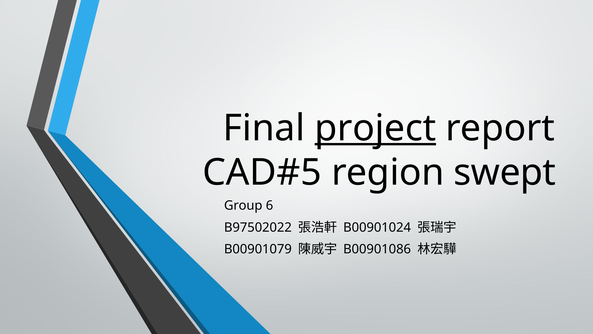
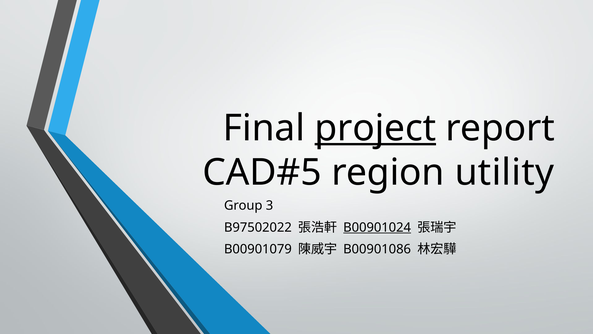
swept: swept -> utility (504, 172)
6: 6 -> 3 (269, 205)
B00901024 underline: none -> present (377, 227)
